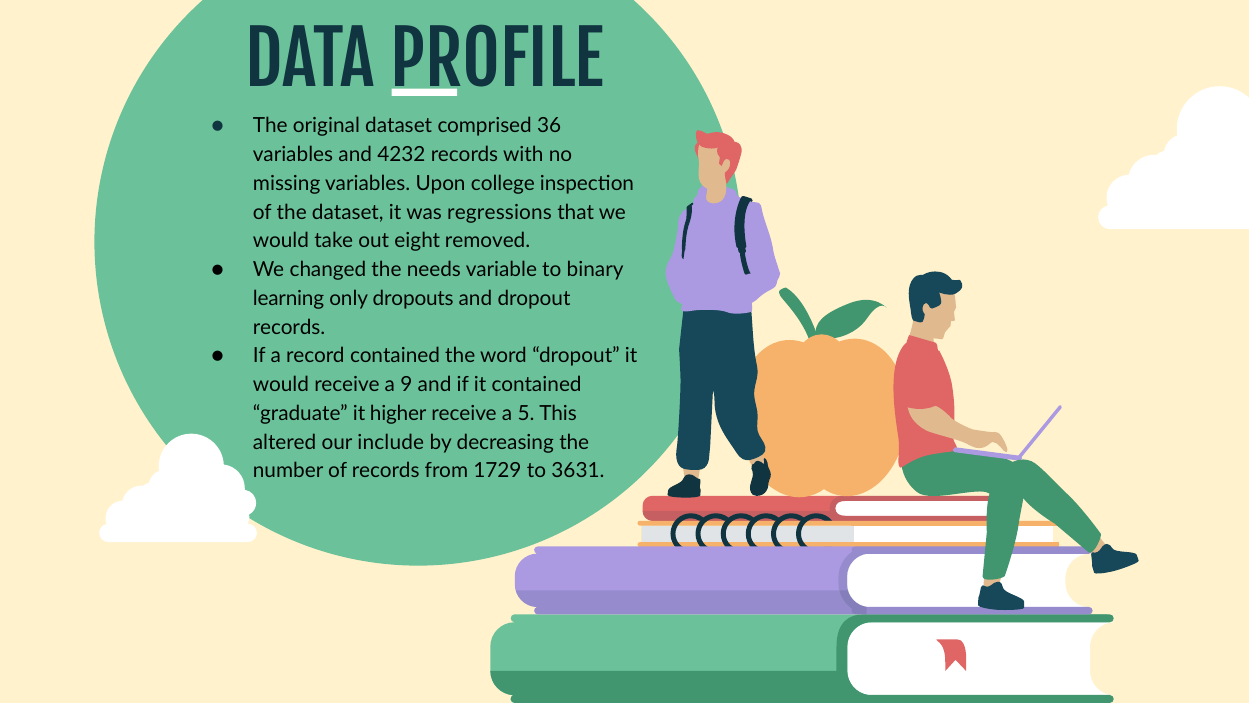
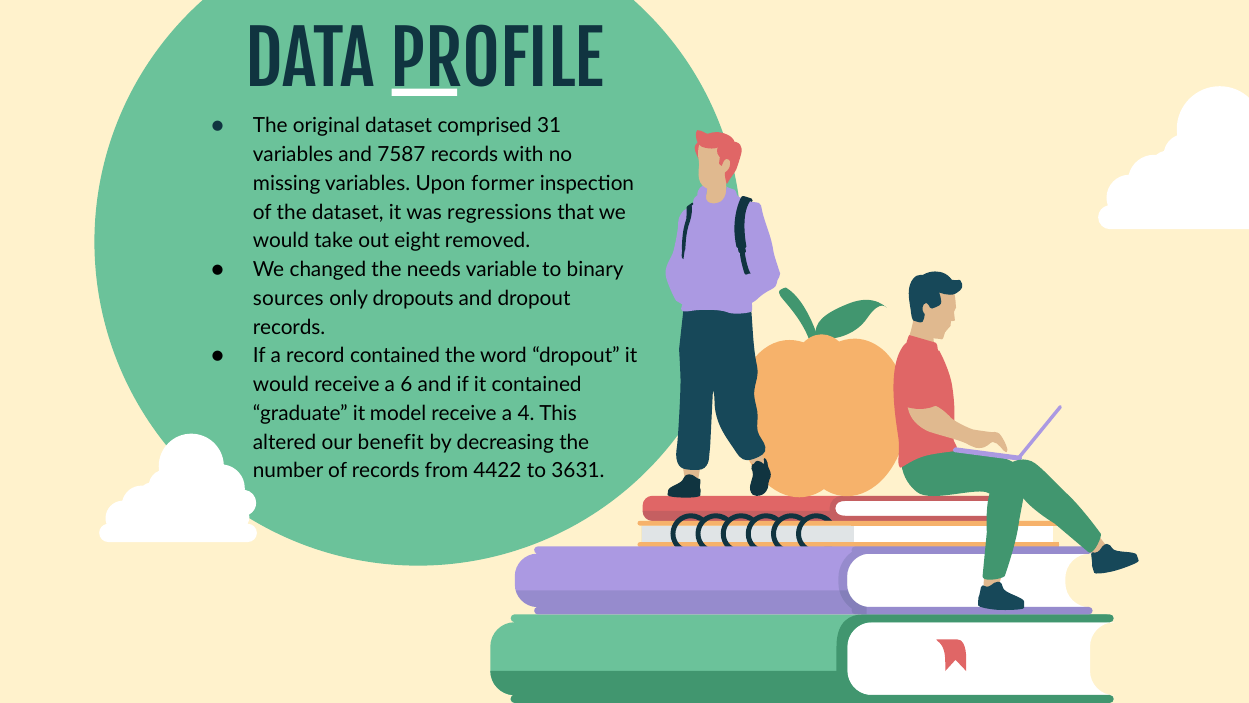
36: 36 -> 31 (549, 126)
4232: 4232 -> 7587 (401, 155)
college: college -> former (503, 183)
learning: learning -> sources (288, 298)
9: 9 -> 6 (407, 385)
higher: higher -> model (398, 413)
5: 5 -> 4 (526, 413)
include: include -> benefit (391, 442)
1729: 1729 -> 4422 (497, 471)
